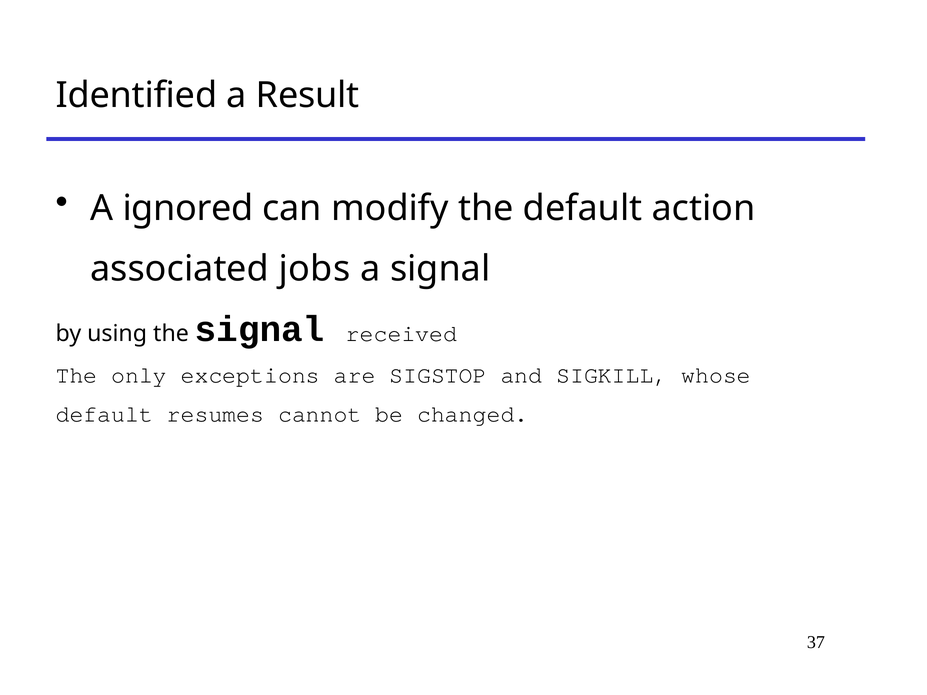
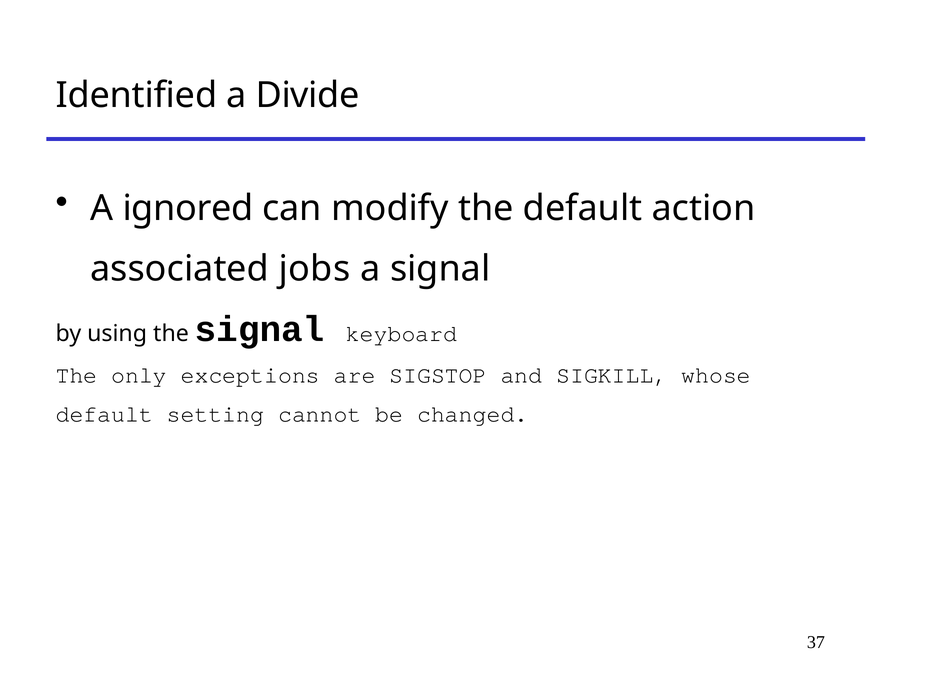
Result: Result -> Divide (308, 95)
received: received -> keyboard (402, 334)
resumes: resumes -> setting (216, 414)
